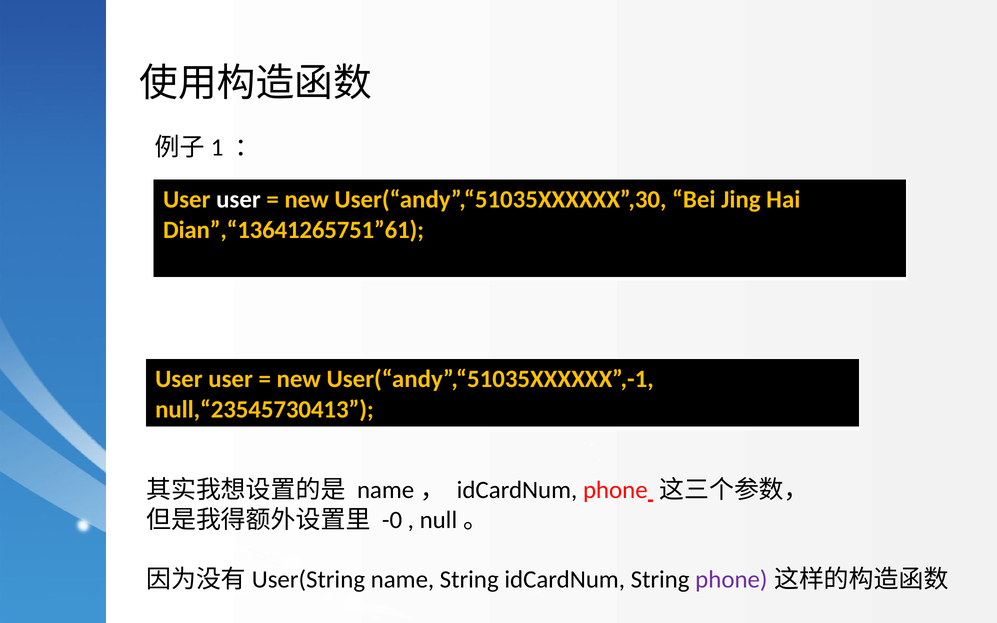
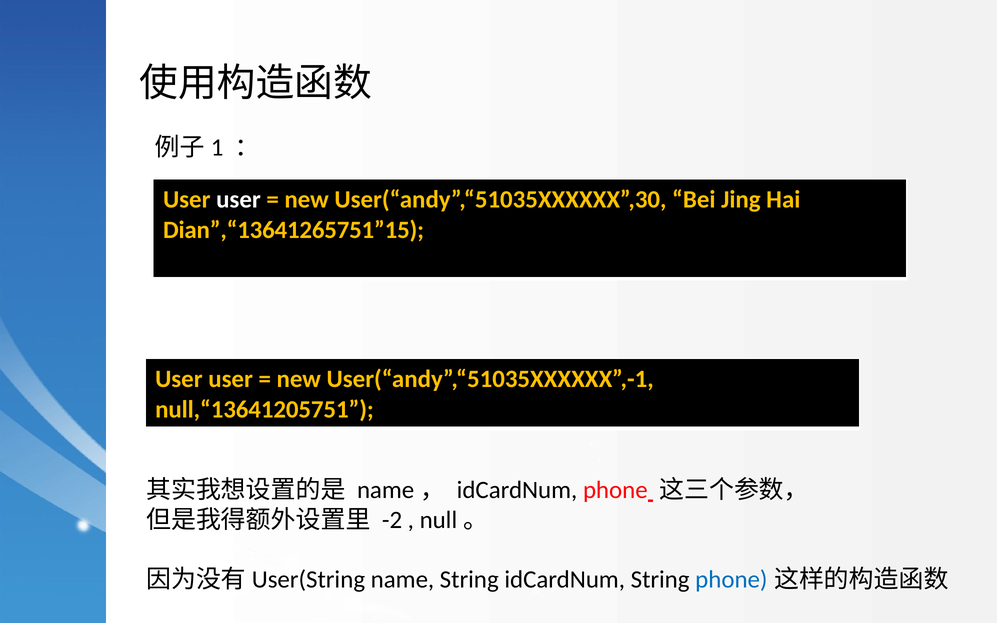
Dian”,“13641265751”61: Dian”,“13641265751”61 -> Dian”,“13641265751”15 (294, 230)
null,“23545730413: null,“23545730413 -> null,“13641205751 (264, 410)
-0: -0 -> -2 (392, 520)
phone colour: purple -> blue (731, 580)
